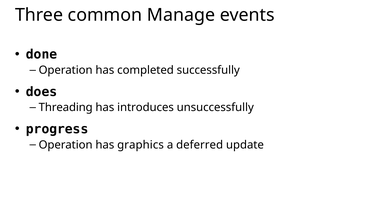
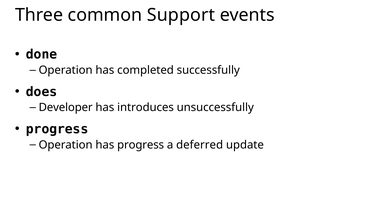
Manage: Manage -> Support (181, 15)
Threading: Threading -> Developer (66, 107)
has graphics: graphics -> progress (141, 145)
